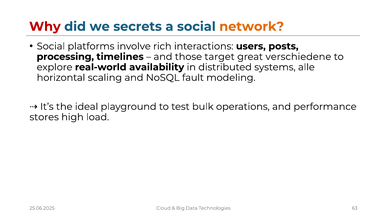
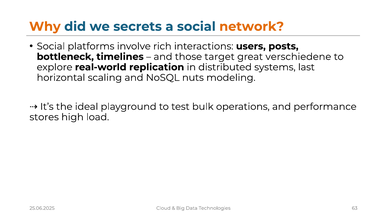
Why colour: red -> orange (45, 27)
processing: processing -> bottleneck (65, 57)
availability: availability -> replication (157, 67)
alle: alle -> last (306, 67)
fault: fault -> nuts (193, 78)
